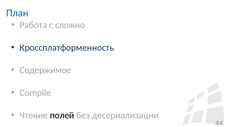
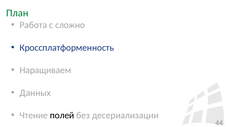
План colour: blue -> green (17, 13)
Содержимое: Содержимое -> Наращиваем (45, 70)
Compile: Compile -> Данных (35, 93)
